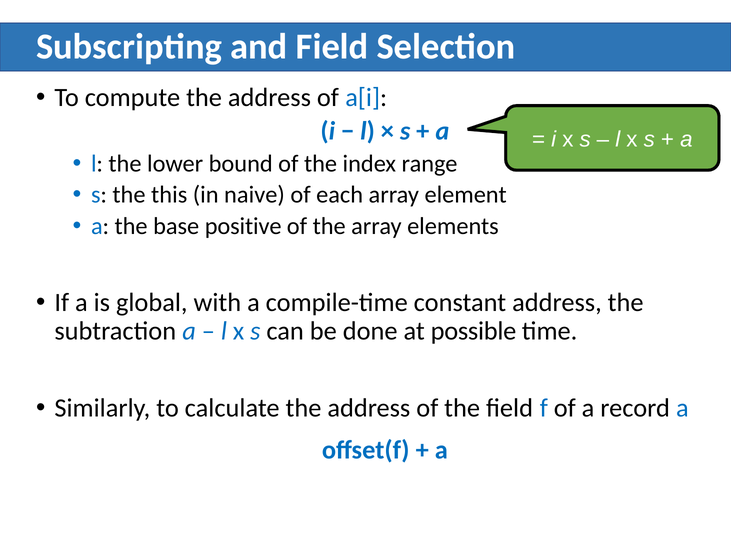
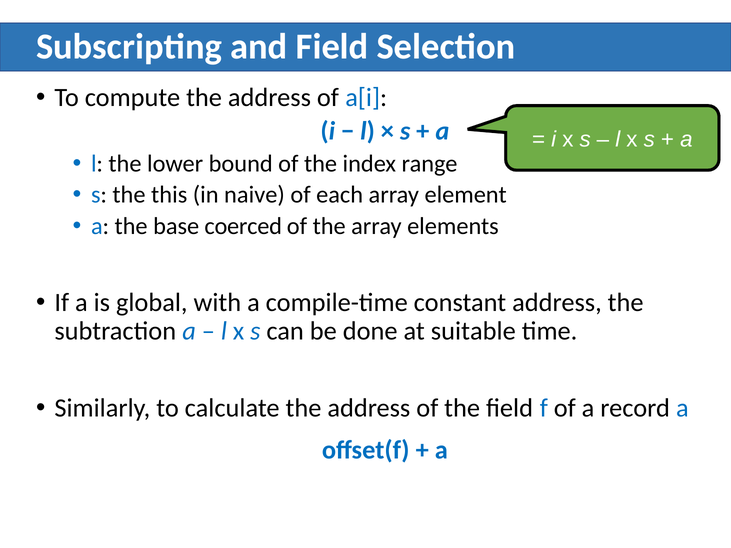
positive: positive -> coerced (243, 226)
possible: possible -> suitable (473, 331)
